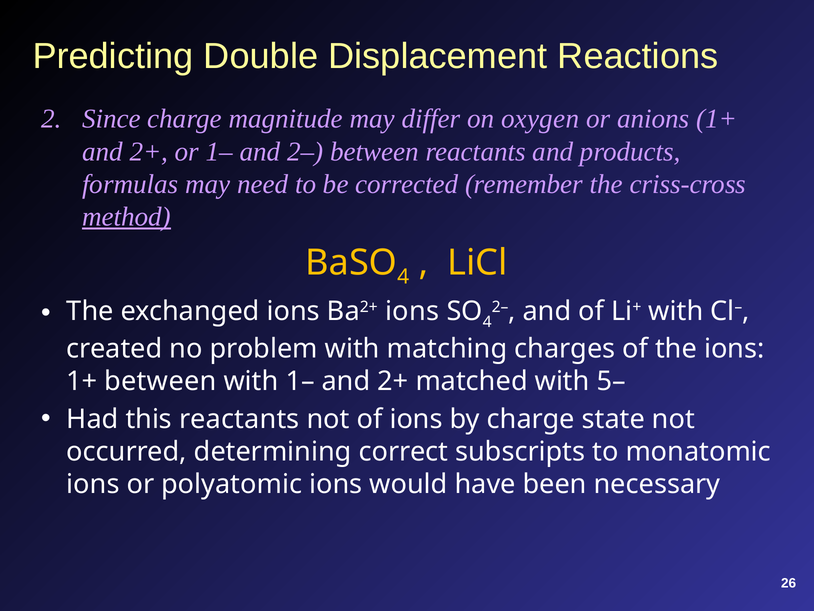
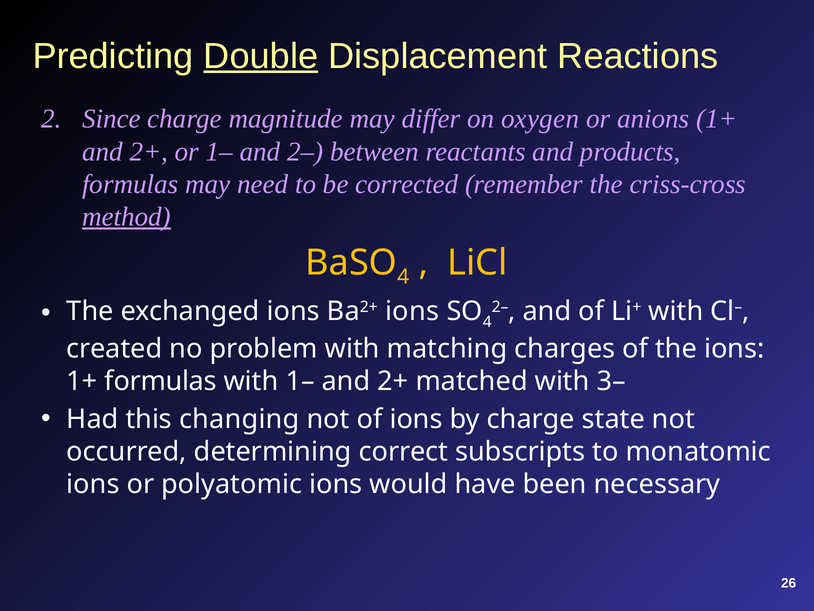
Double underline: none -> present (261, 56)
1+ between: between -> formulas (161, 381)
5–: 5– -> 3– (611, 381)
this reactants: reactants -> changing (239, 419)
